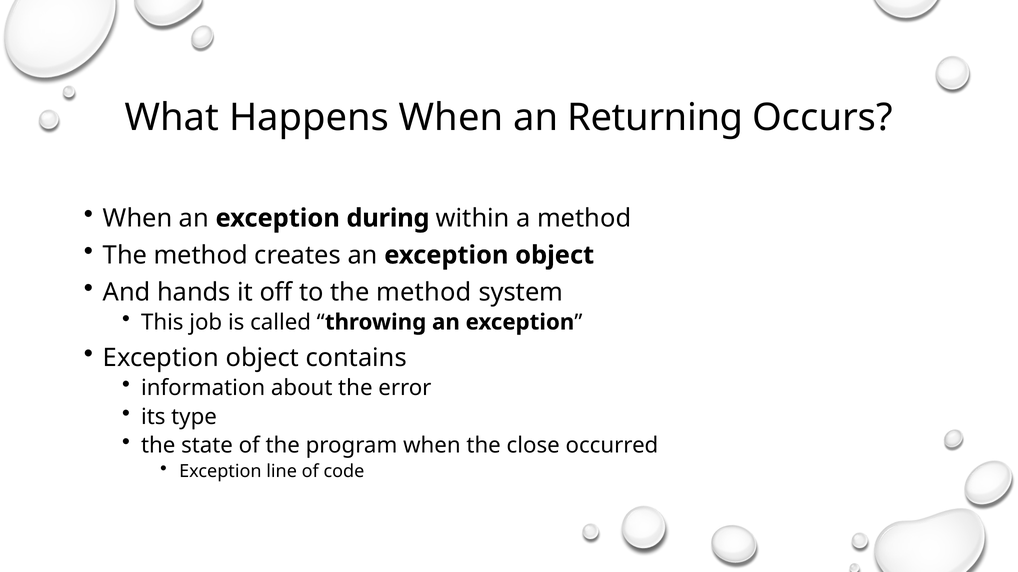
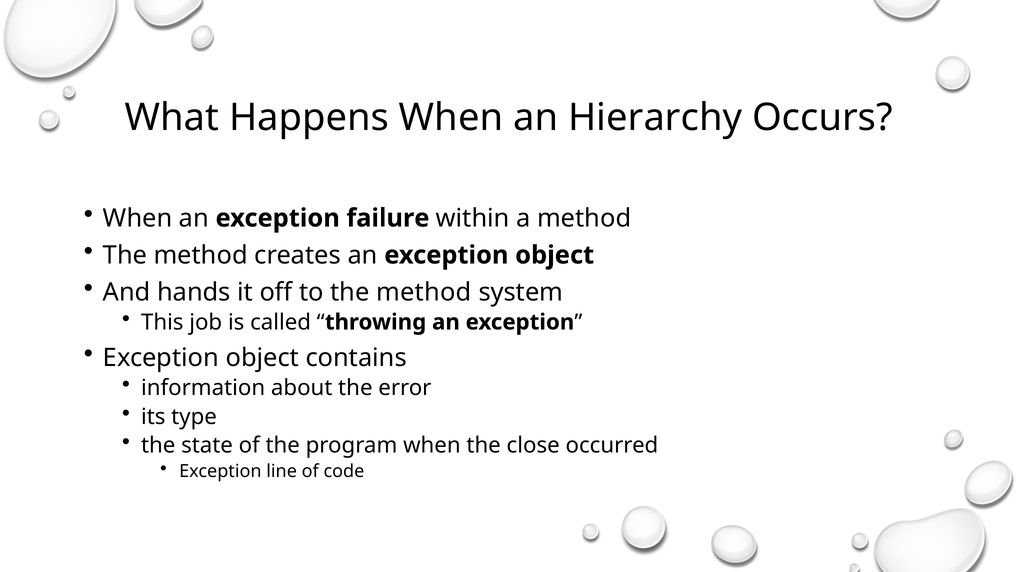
Returning: Returning -> Hierarchy (655, 118)
during: during -> failure (388, 218)
